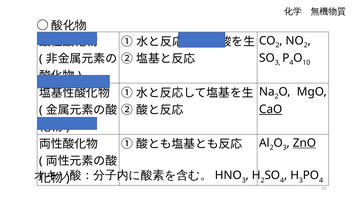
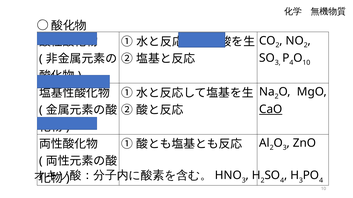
ZnO underline: present -> none (304, 143)
